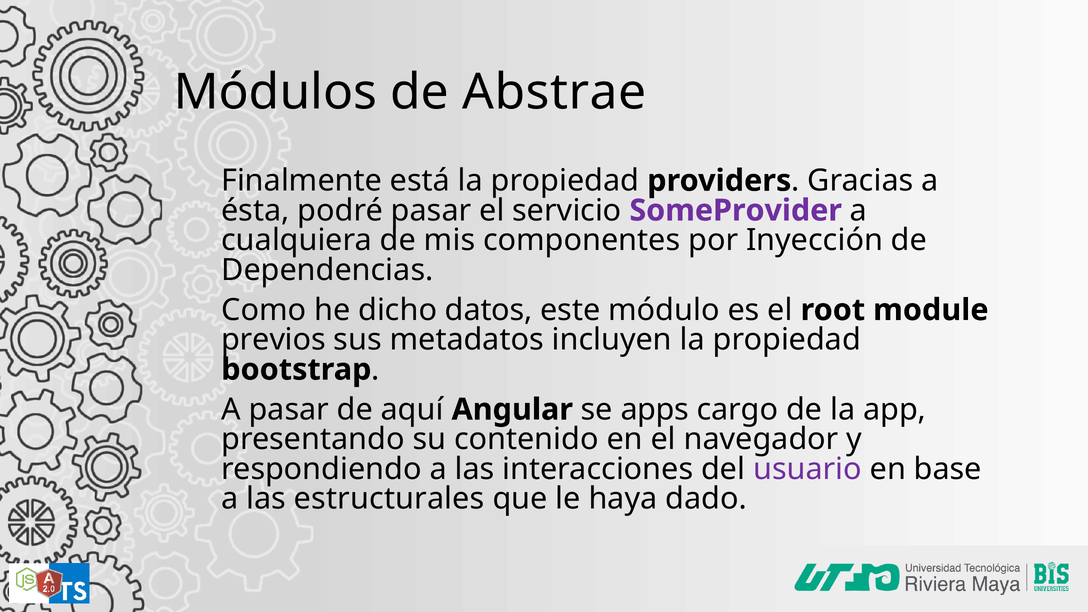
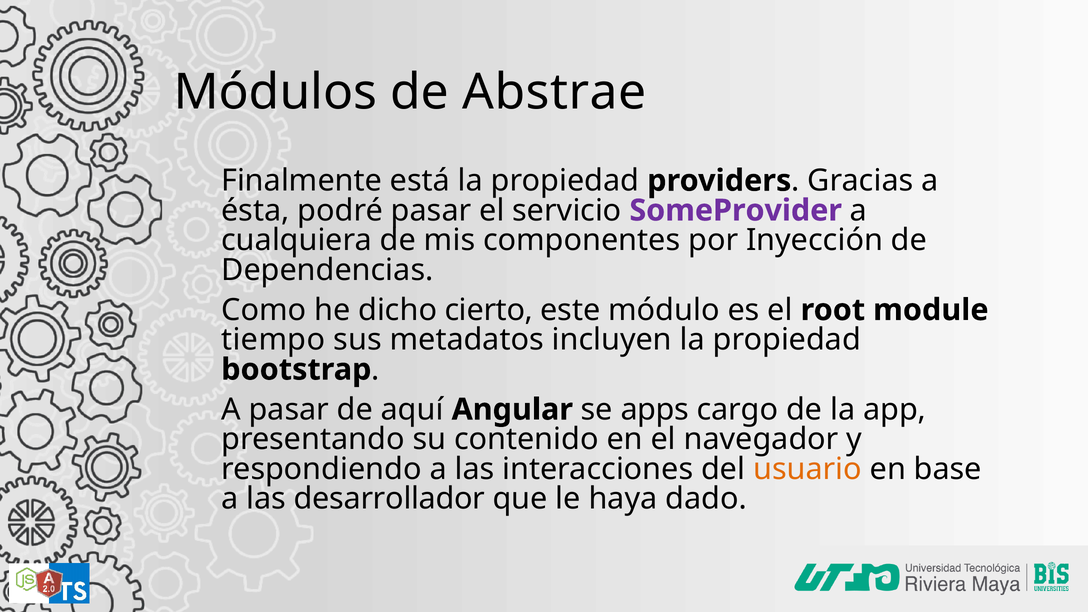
datos: datos -> cierto (489, 310)
previos: previos -> tiempo (273, 340)
usuario colour: purple -> orange (807, 469)
estructurales: estructurales -> desarrollador (389, 499)
